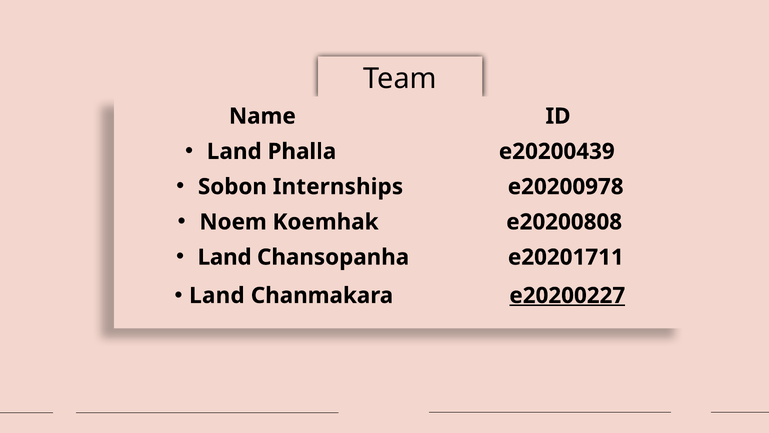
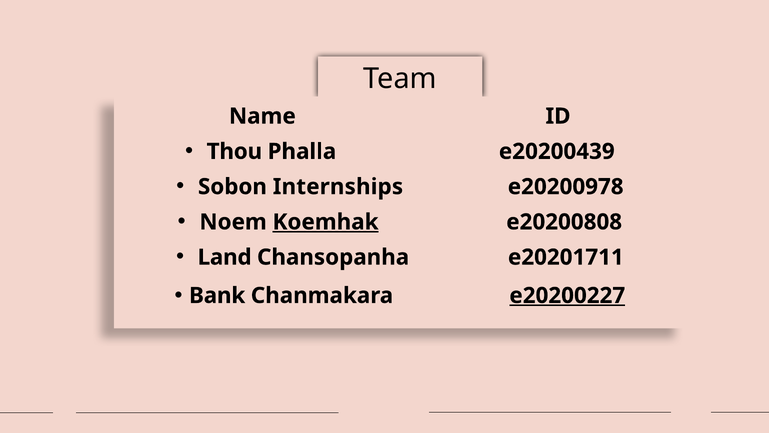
Land: Land -> Thou (234, 151)
Koemhak underline: none -> present (326, 222)
Land: Land -> Bank (217, 295)
